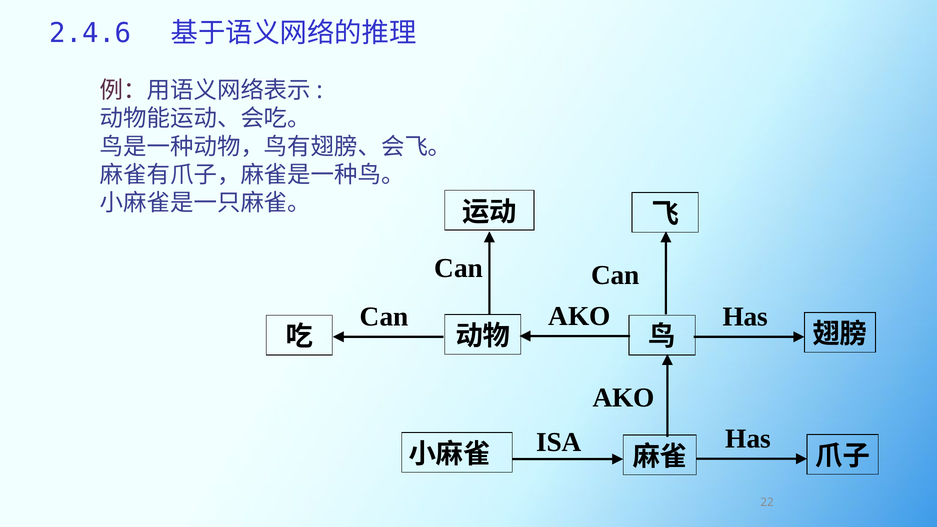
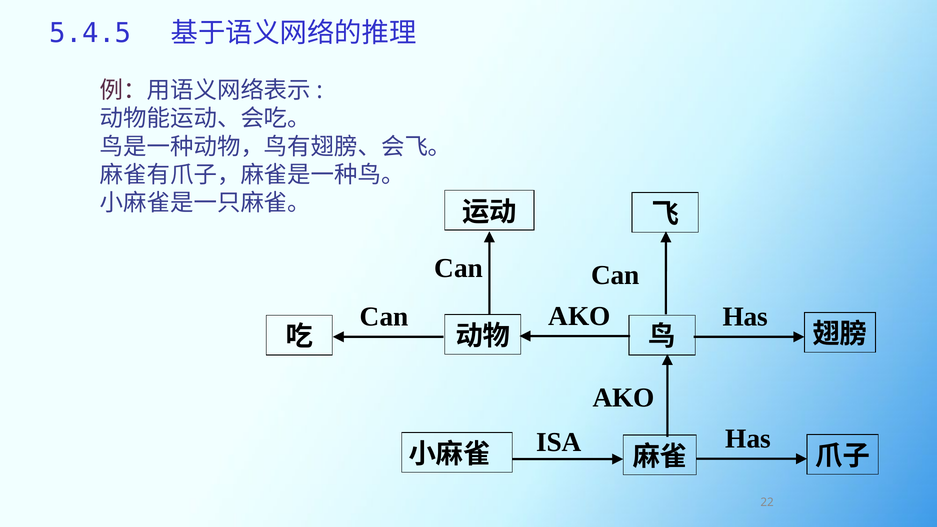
2.4.6: 2.4.6 -> 5.4.5 (90, 33)
